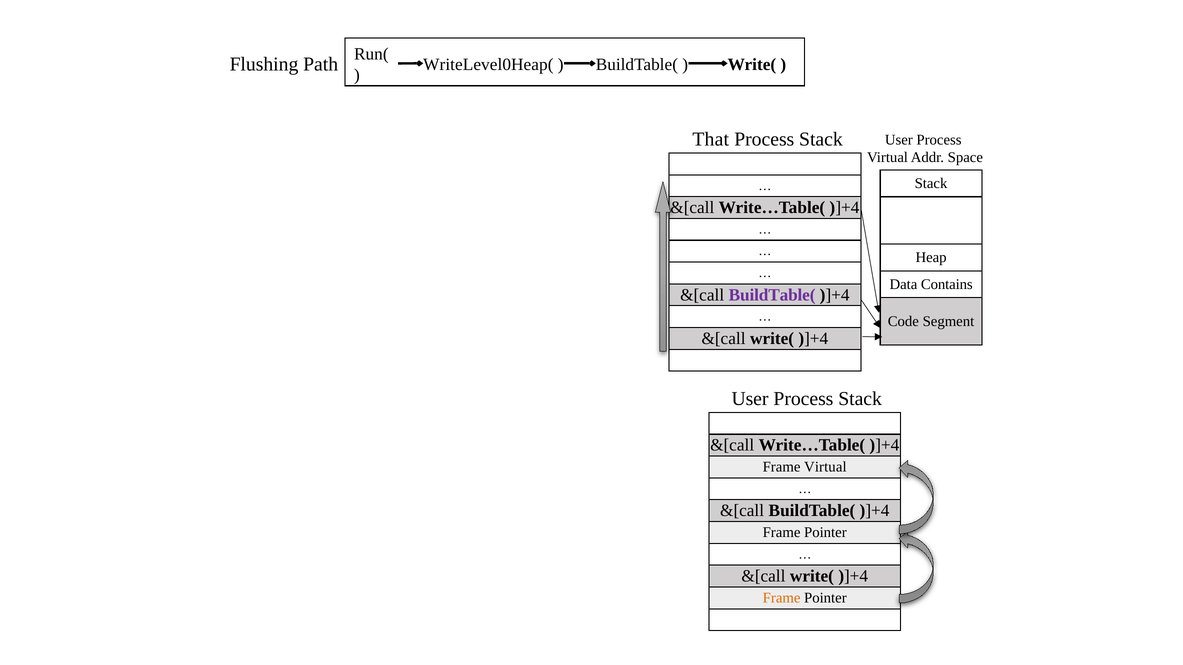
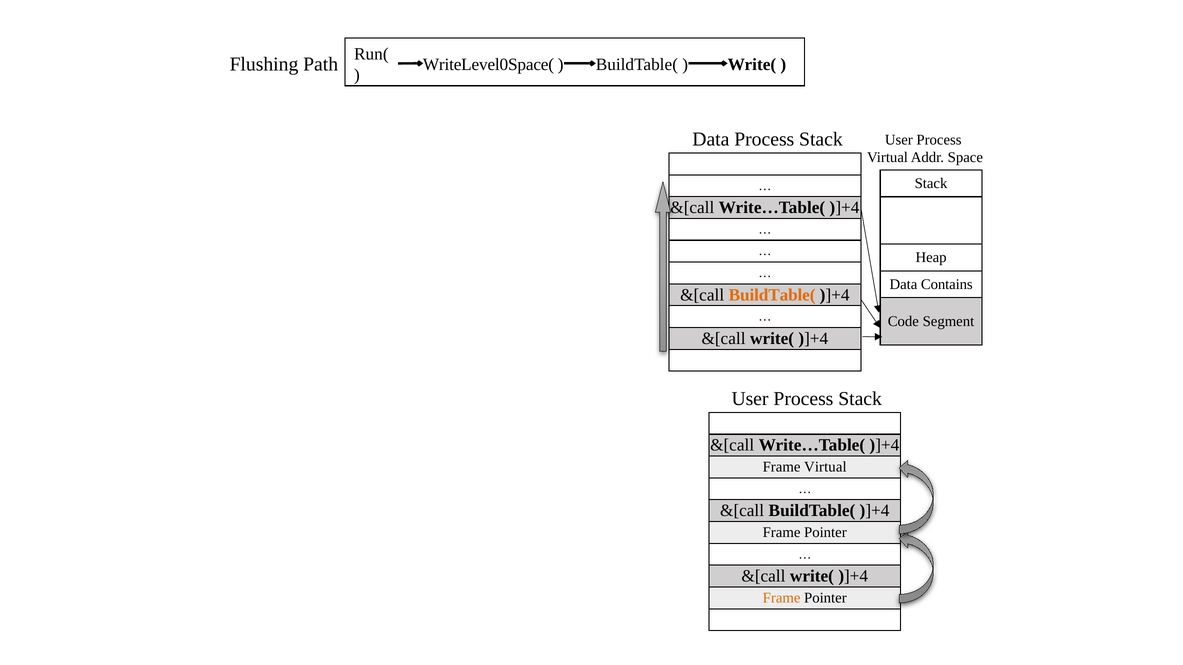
WriteLevel0Heap(: WriteLevel0Heap( -> WriteLevel0Space( (488, 65)
That: That -> Data (711, 139)
BuildTable( colour: purple -> orange (772, 295)
